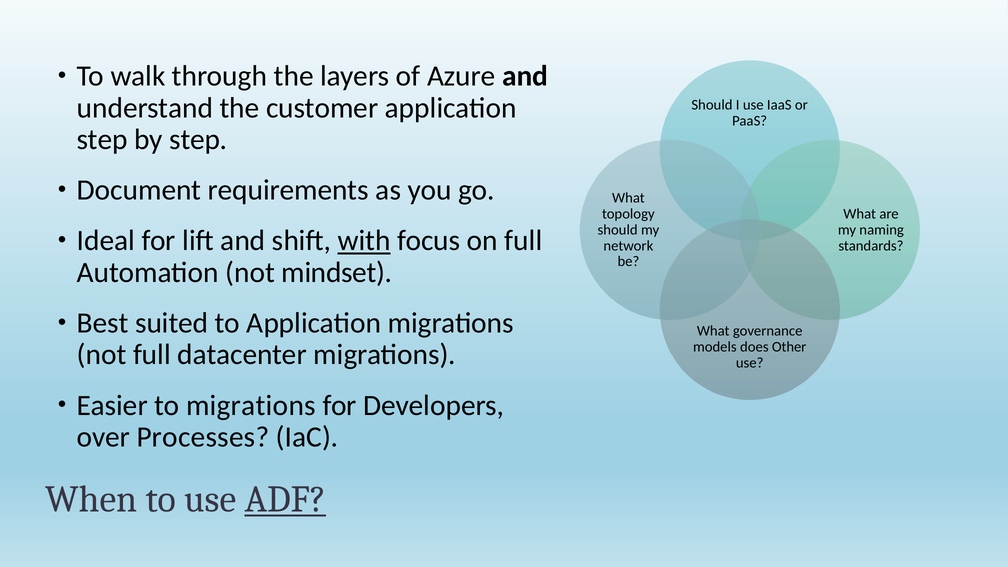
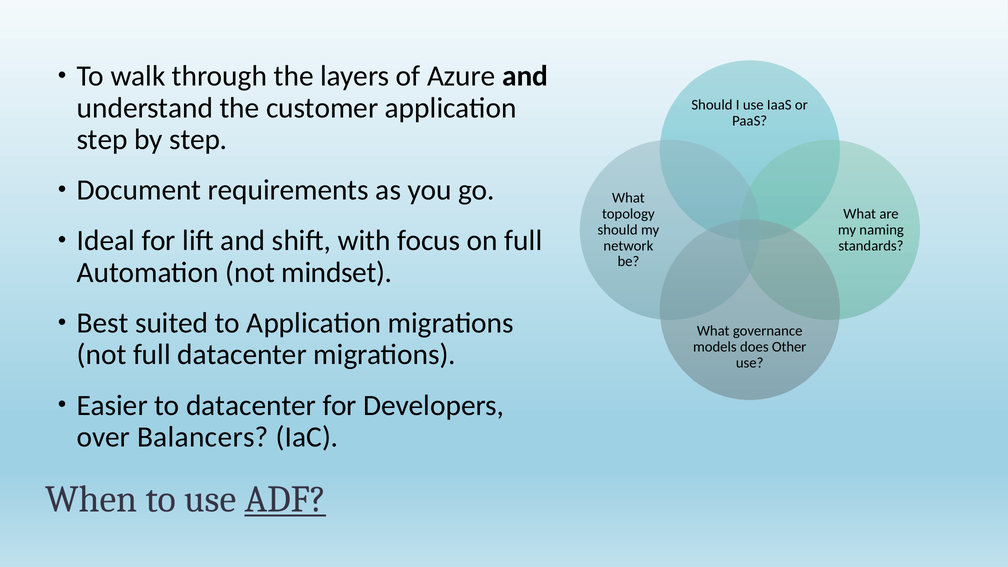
with underline: present -> none (364, 241)
to migrations: migrations -> datacenter (251, 405)
Processes: Processes -> Balancers (203, 437)
